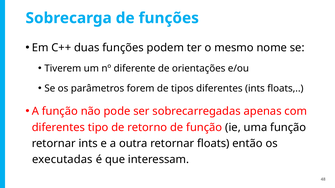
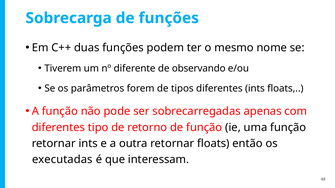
orientações: orientações -> observando (199, 69)
